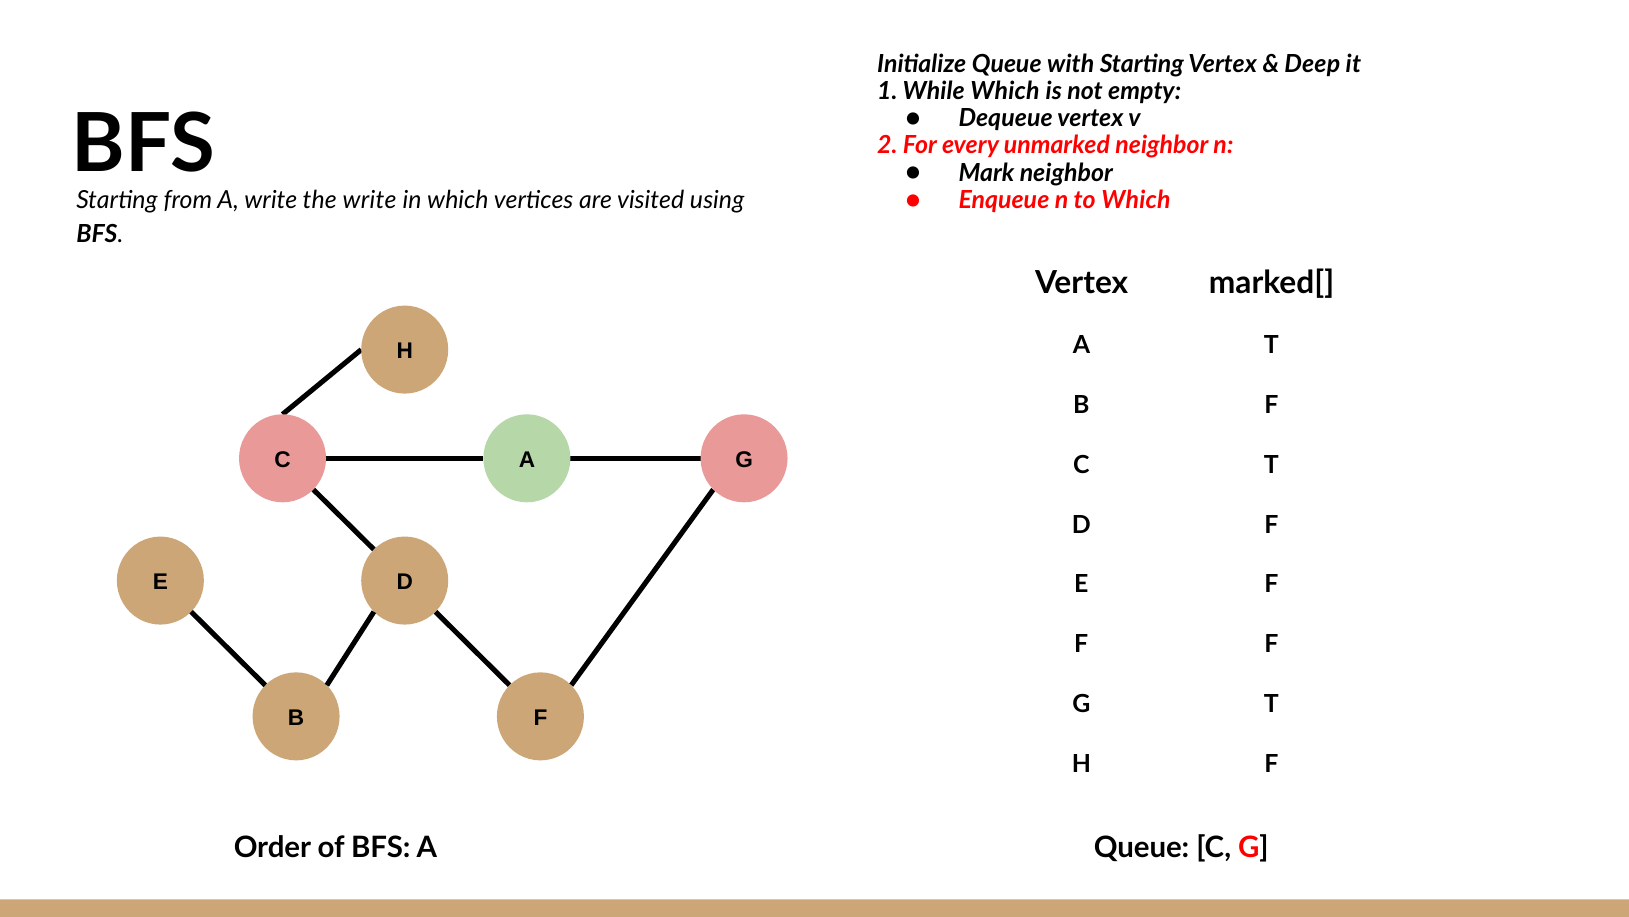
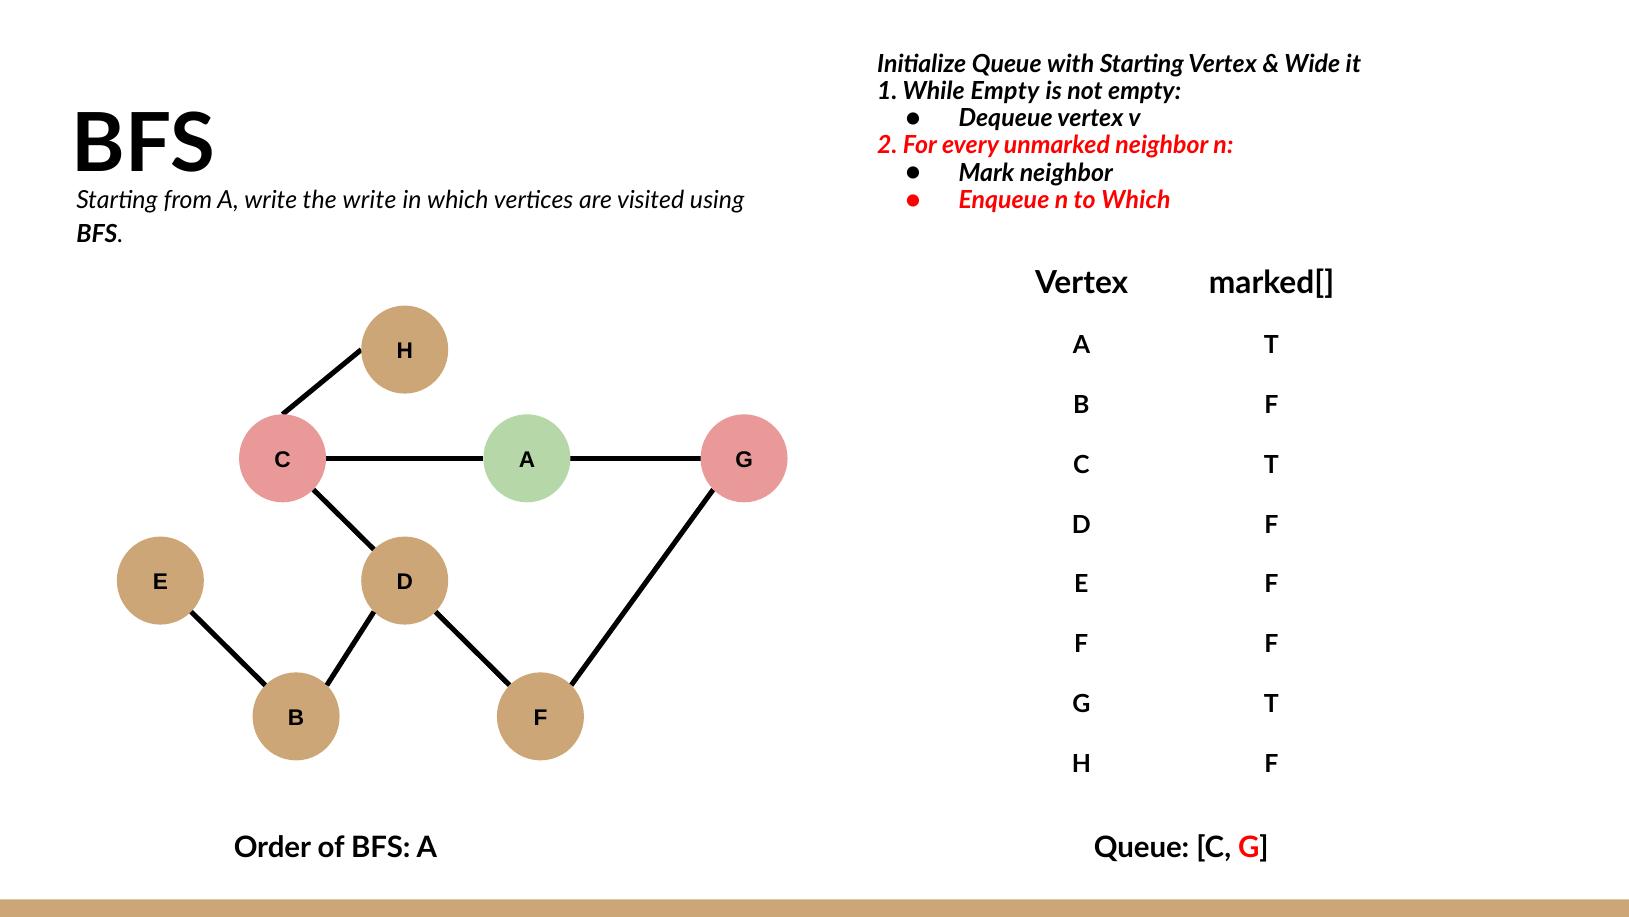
Deep: Deep -> Wide (1312, 64)
While Which: Which -> Empty (1005, 91)
